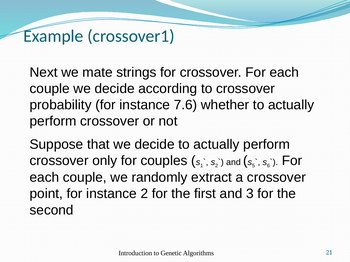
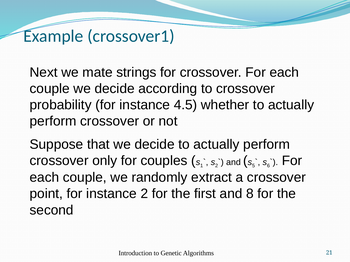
7.6: 7.6 -> 4.5 (185, 105)
3: 3 -> 8 (250, 194)
